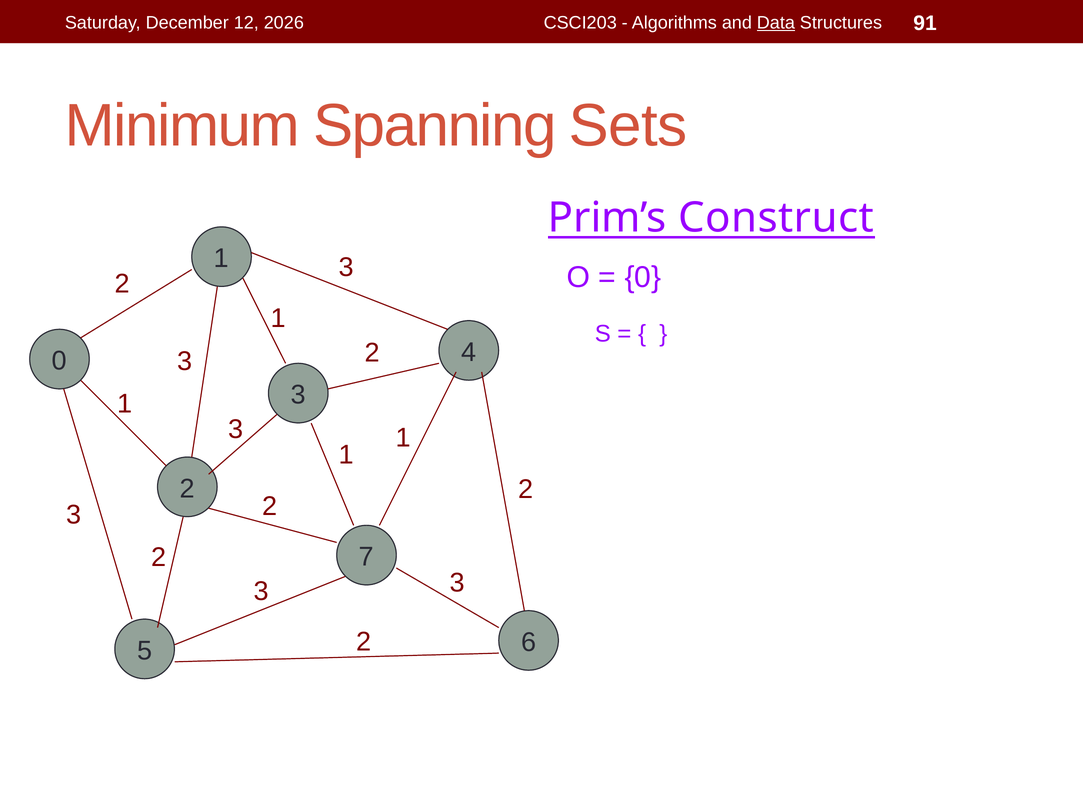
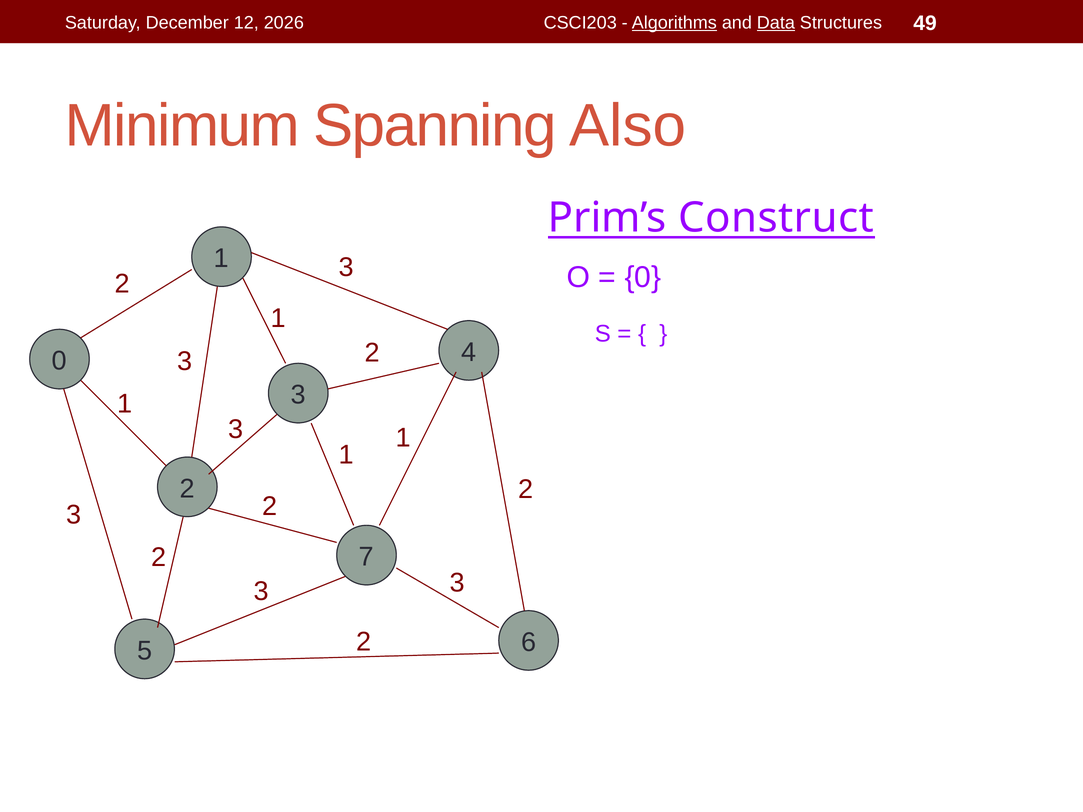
Algorithms underline: none -> present (674, 23)
91: 91 -> 49 (925, 23)
Sets: Sets -> Also (628, 126)
